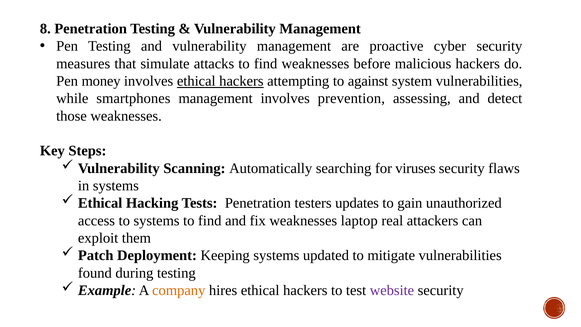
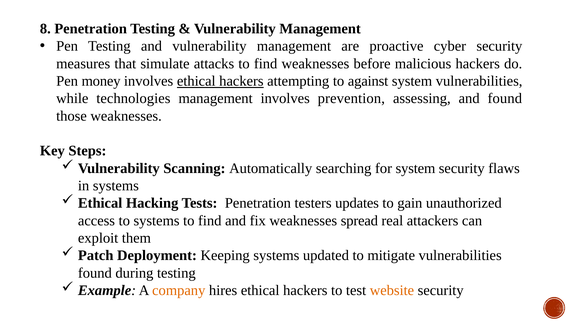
smartphones: smartphones -> technologies (133, 98)
and detect: detect -> found (505, 98)
for viruses: viruses -> system (415, 168)
laptop: laptop -> spread (359, 220)
website colour: purple -> orange (392, 290)
